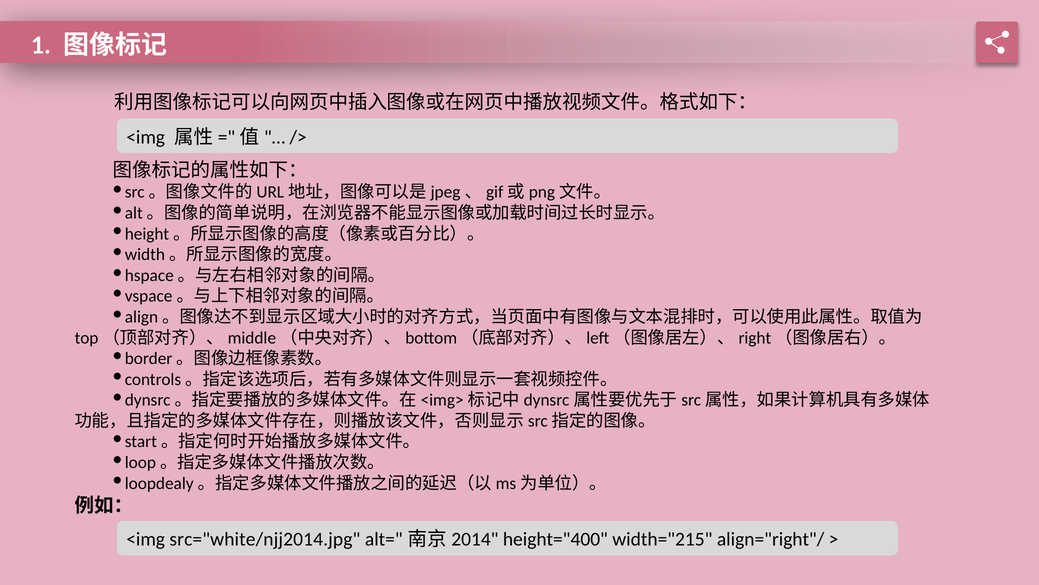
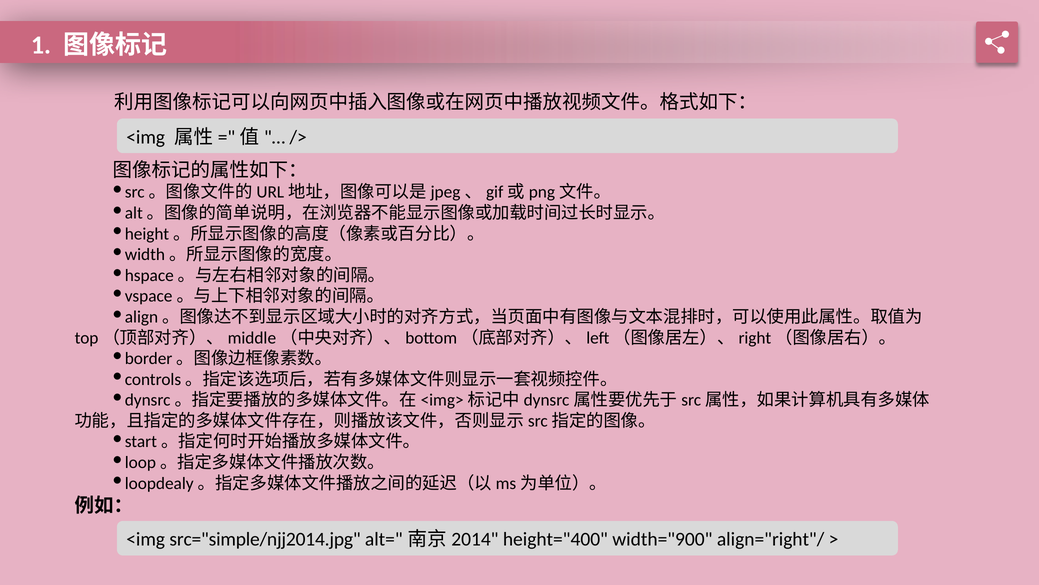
src="white/njj2014.jpg: src="white/njj2014.jpg -> src="simple/njj2014.jpg (265, 539)
width="215: width="215 -> width="900 (662, 539)
